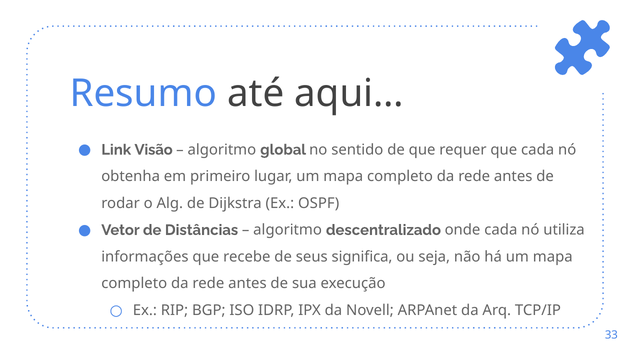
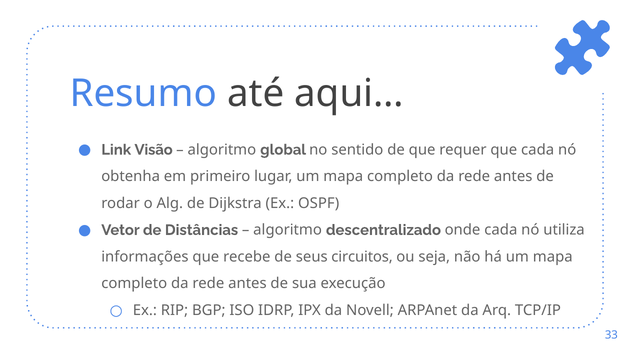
significa: significa -> circuitos (362, 257)
